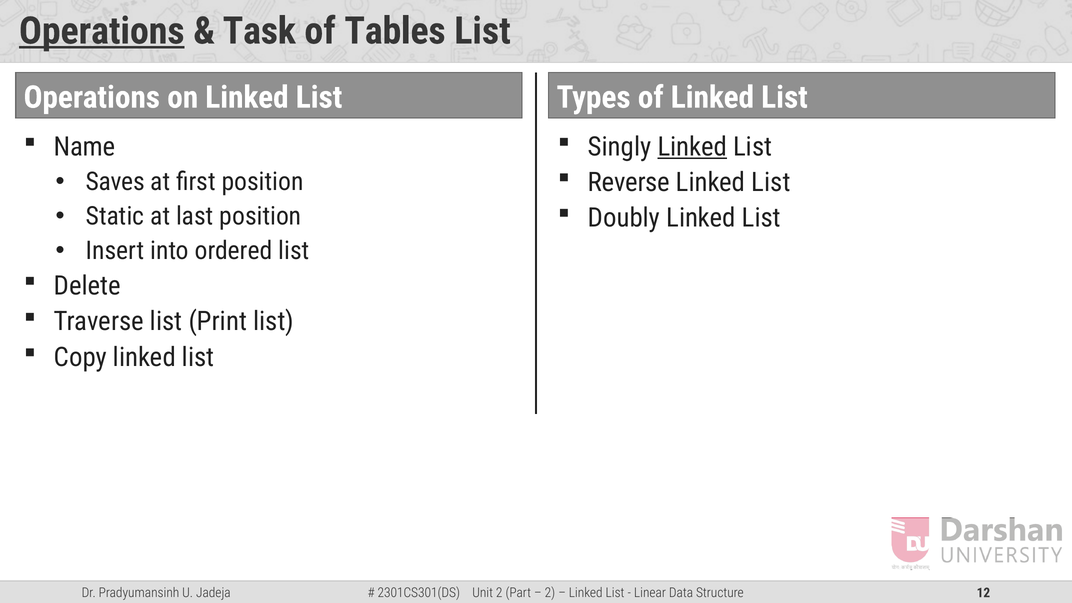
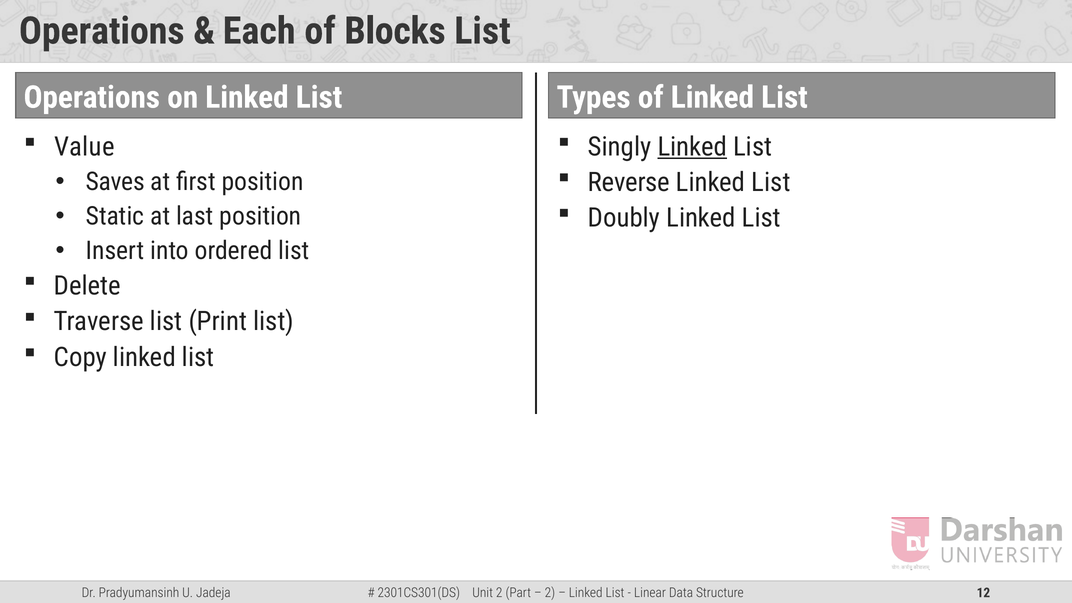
Operations underline: present -> none (102, 31)
Task: Task -> Each (259, 31)
Tables: Tables -> Blocks (395, 31)
Name: Name -> Value (84, 147)
